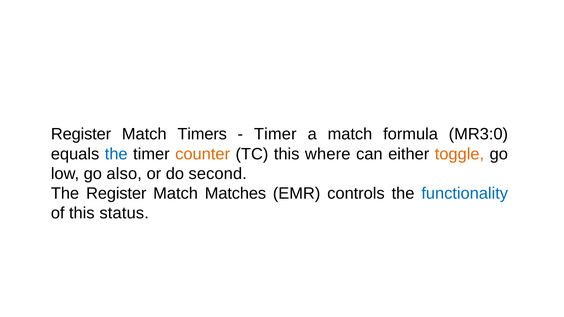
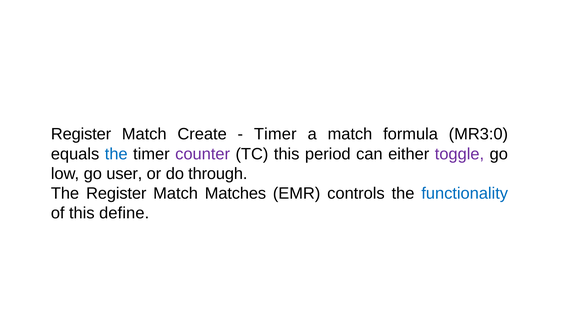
Timers: Timers -> Create (202, 134)
counter colour: orange -> purple (203, 154)
where: where -> period (328, 154)
toggle colour: orange -> purple (459, 154)
also: also -> user (124, 174)
second: second -> through (218, 174)
status: status -> define (124, 213)
